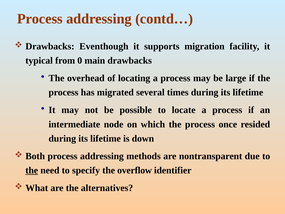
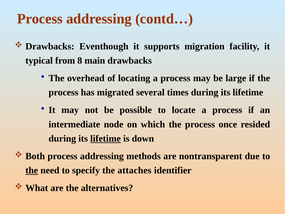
0: 0 -> 8 (80, 61)
lifetime underline: none -> present (106, 138)
overflow: overflow -> attaches (134, 170)
